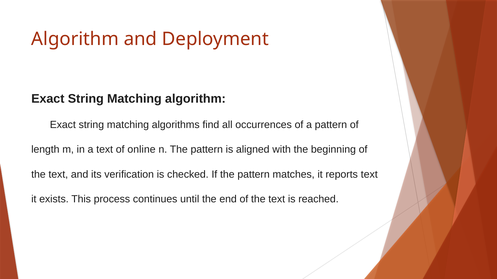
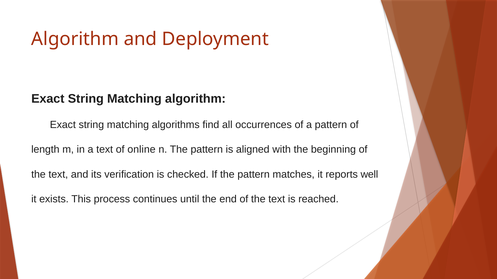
reports text: text -> well (369, 175)
